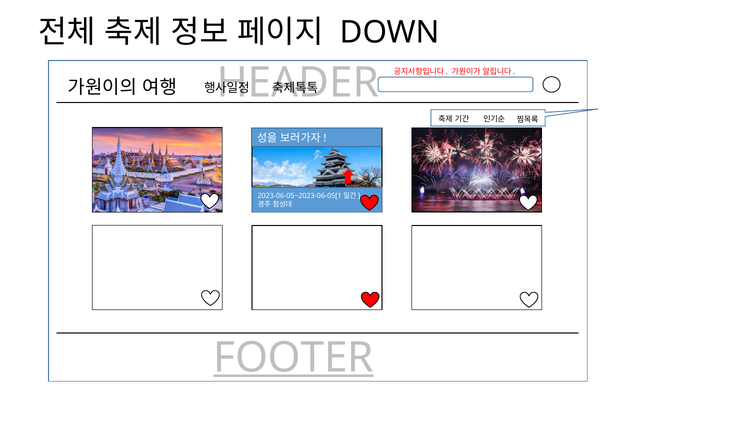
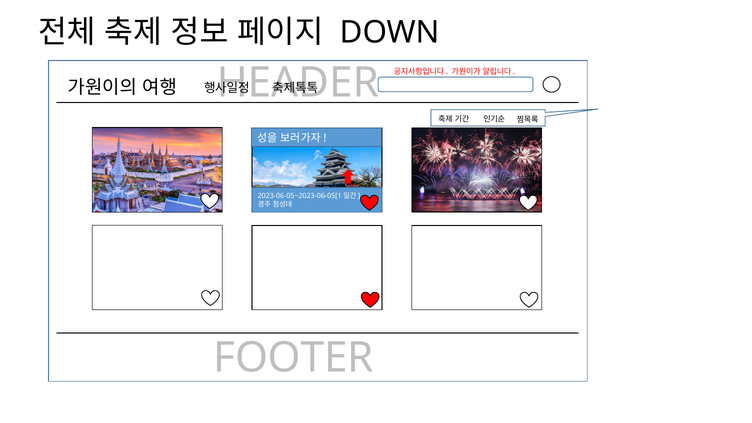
FOOTER underline: present -> none (294, 358)
